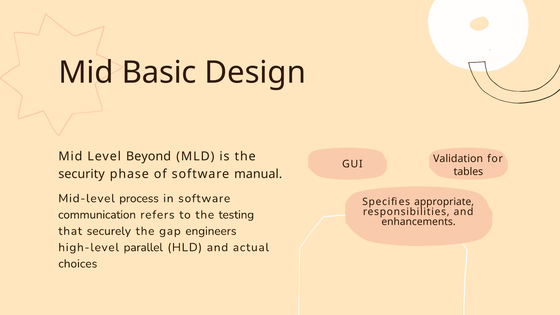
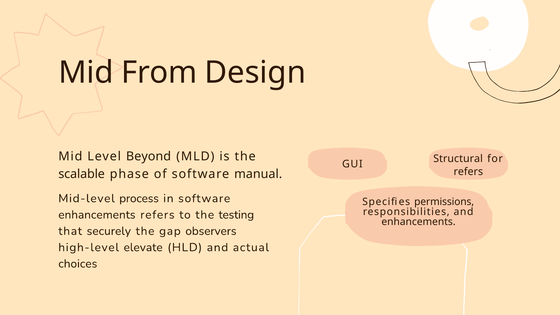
Basic: Basic -> From (159, 72)
Validation: Validation -> Structural (458, 159)
tables: tables -> refers (468, 172)
security: security -> scalable (82, 174)
appropriate: appropriate -> permissions (444, 202)
communication: communication -> enhancements (97, 215)
engineers: engineers -> observers (211, 231)
parallel: parallel -> elevate (143, 247)
